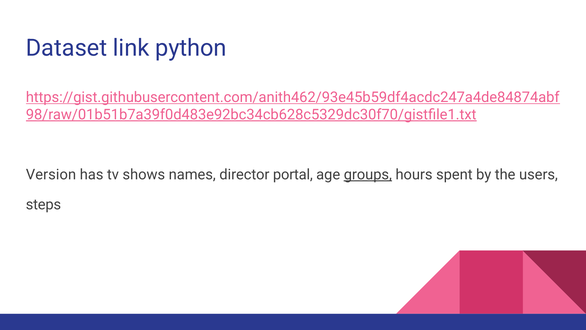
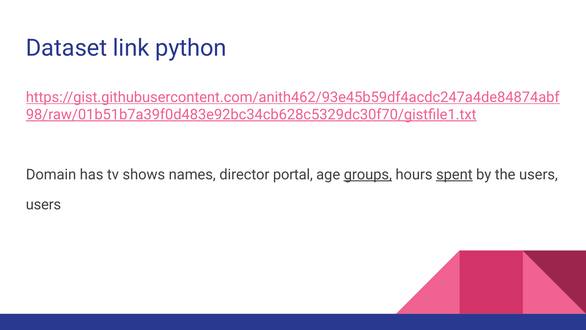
Version: Version -> Domain (51, 174)
spent underline: none -> present (454, 174)
steps: steps -> users (43, 204)
